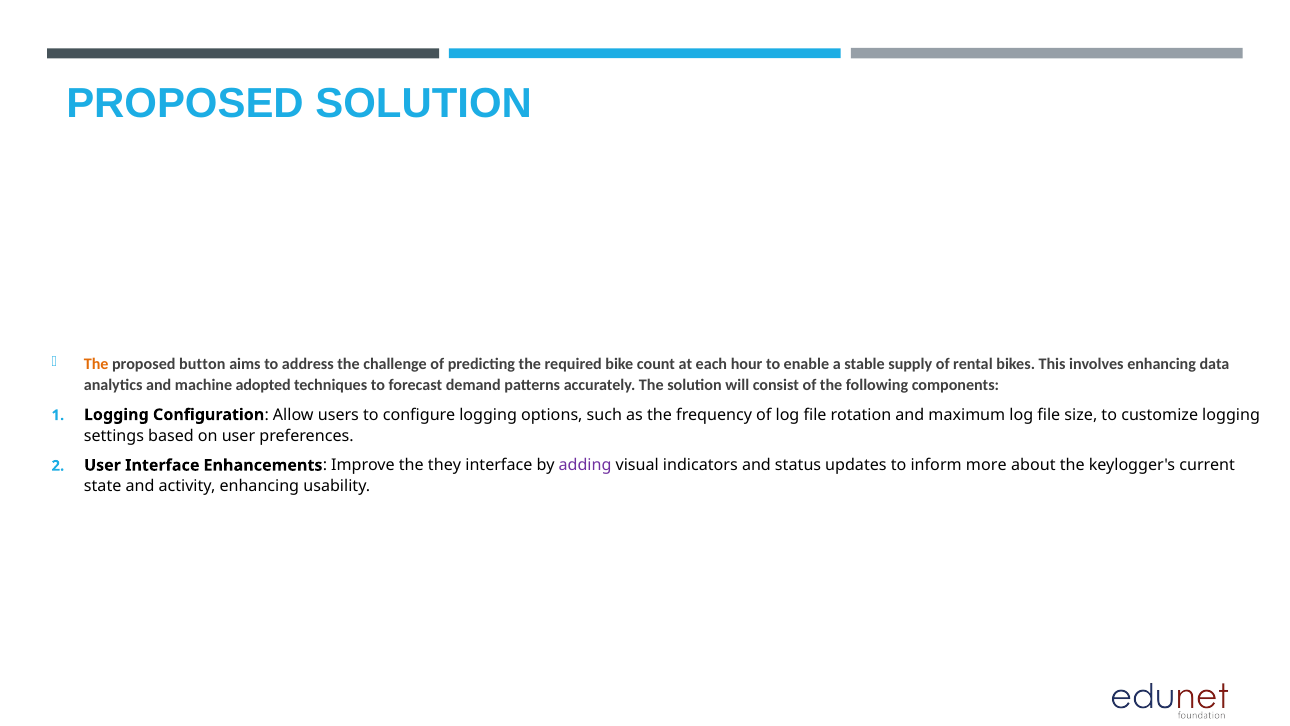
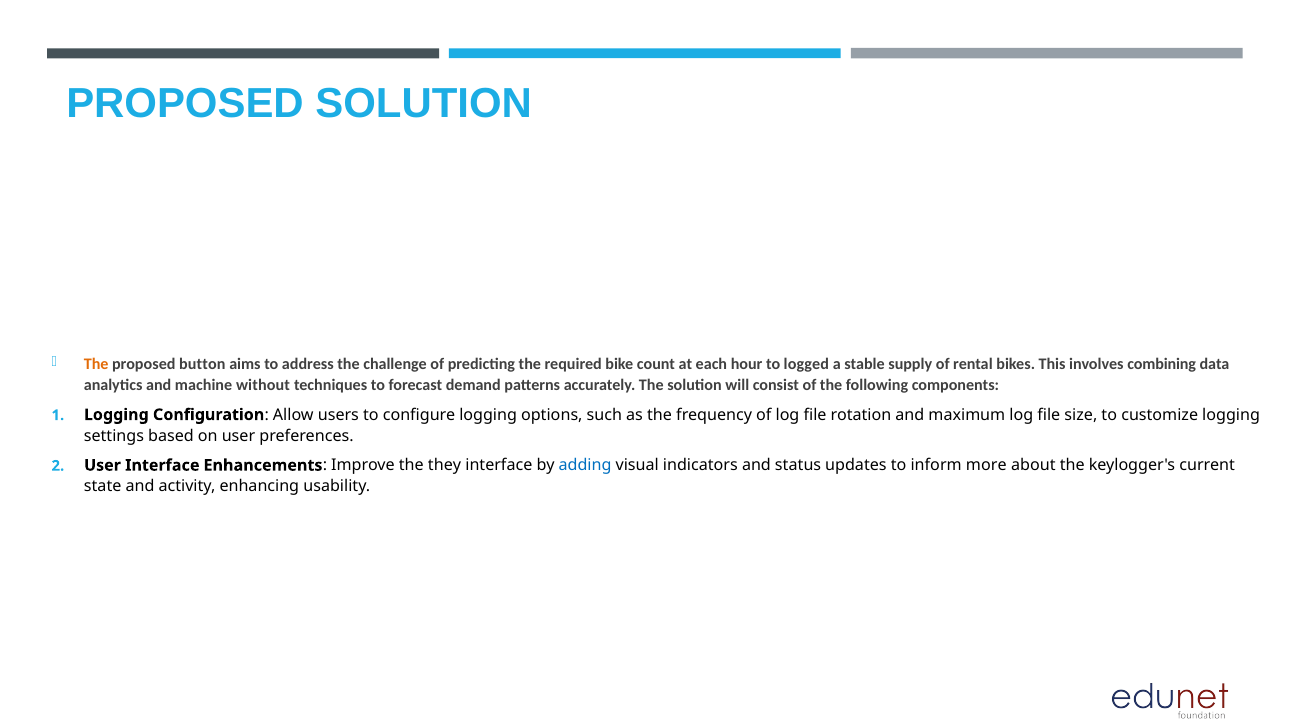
enable: enable -> logged (806, 364)
involves enhancing: enhancing -> combining (1162, 364)
adopted: adopted -> without (263, 385)
adding colour: purple -> blue (585, 465)
